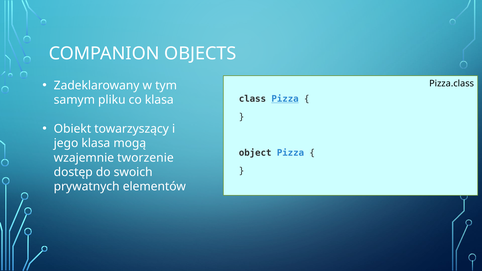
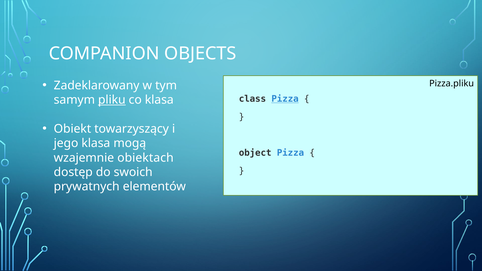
Pizza.class: Pizza.class -> Pizza.pliku (452, 84)
pliku underline: none -> present (112, 100)
tworzenie: tworzenie -> obiektach (145, 158)
